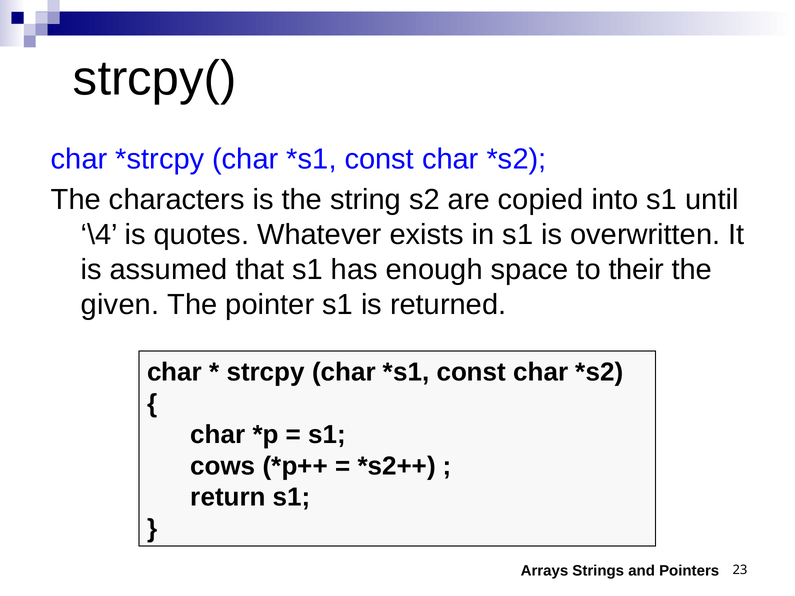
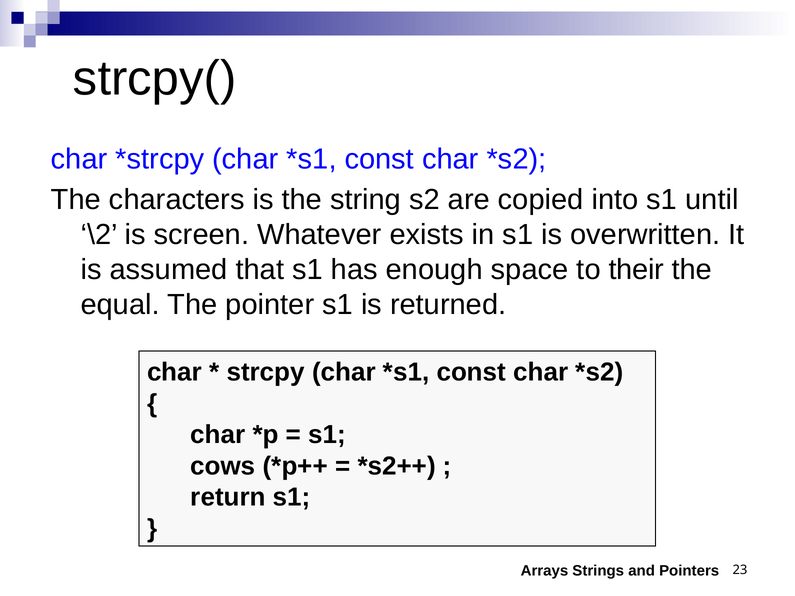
\4: \4 -> \2 (99, 235)
quotes: quotes -> screen (201, 235)
given: given -> equal (120, 305)
